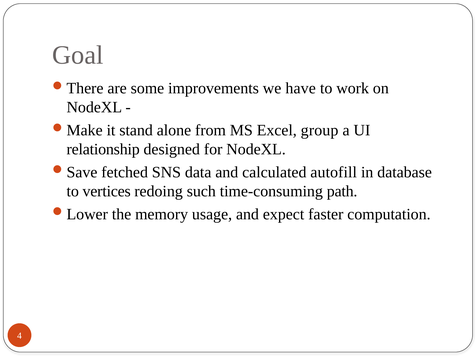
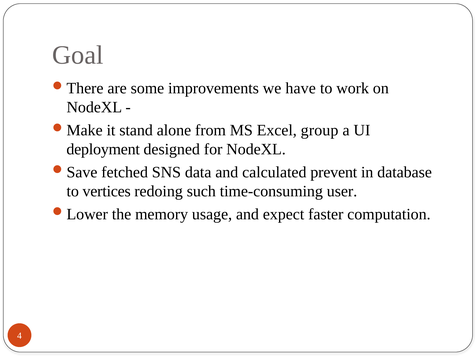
relationship: relationship -> deployment (103, 149)
autofill: autofill -> prevent (334, 172)
path: path -> user (342, 191)
